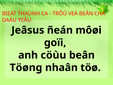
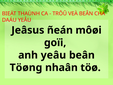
anh cöùu: cöùu -> yeâu (53, 55)
